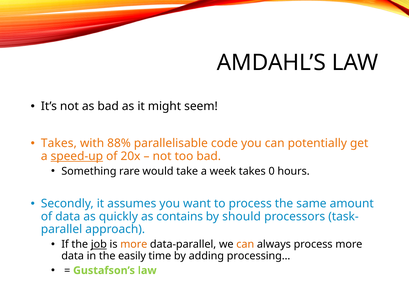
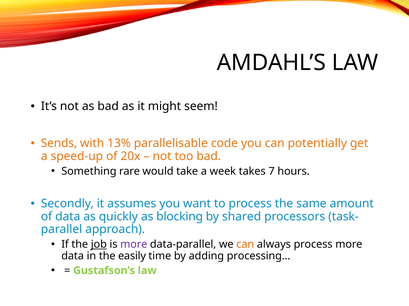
Takes: Takes -> Sends (59, 144)
88%: 88% -> 13% (119, 144)
speed-up underline: present -> none (77, 157)
0: 0 -> 7 (272, 172)
contains: contains -> blocking (180, 217)
should: should -> shared (242, 217)
more colour: orange -> purple (134, 245)
